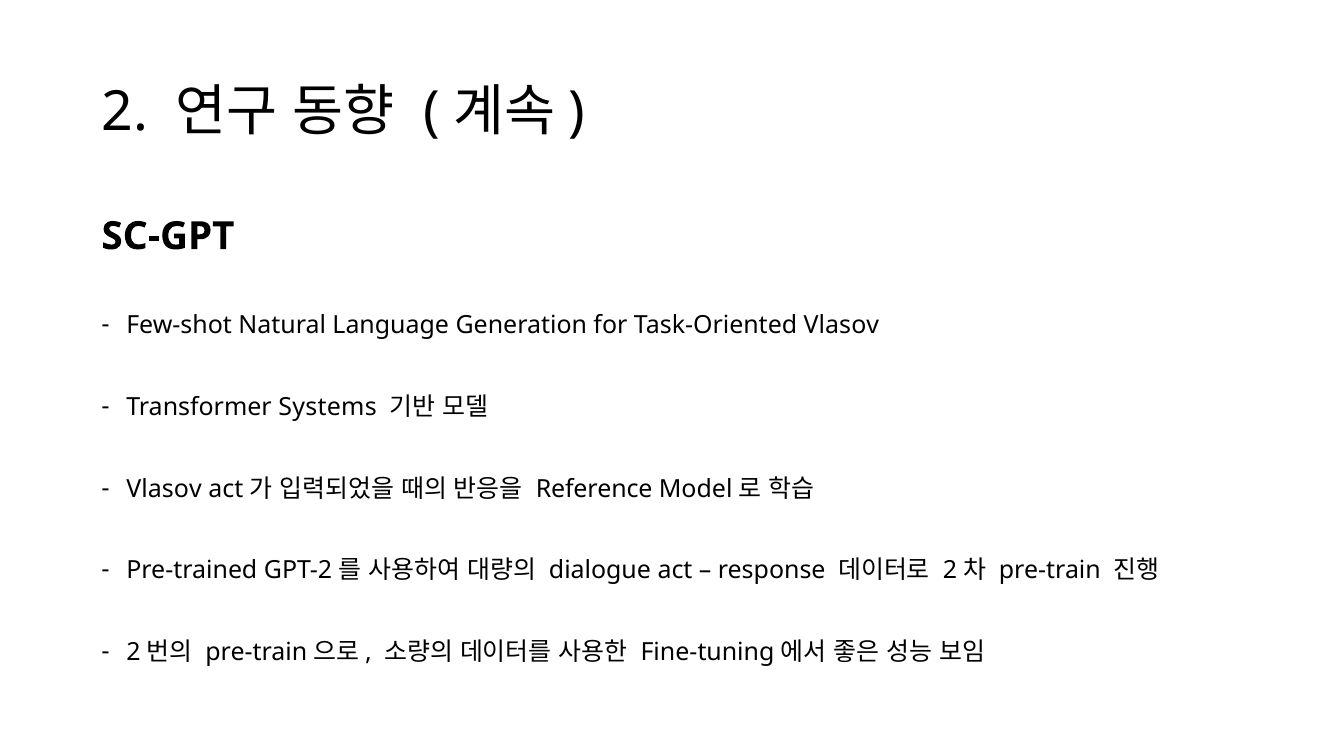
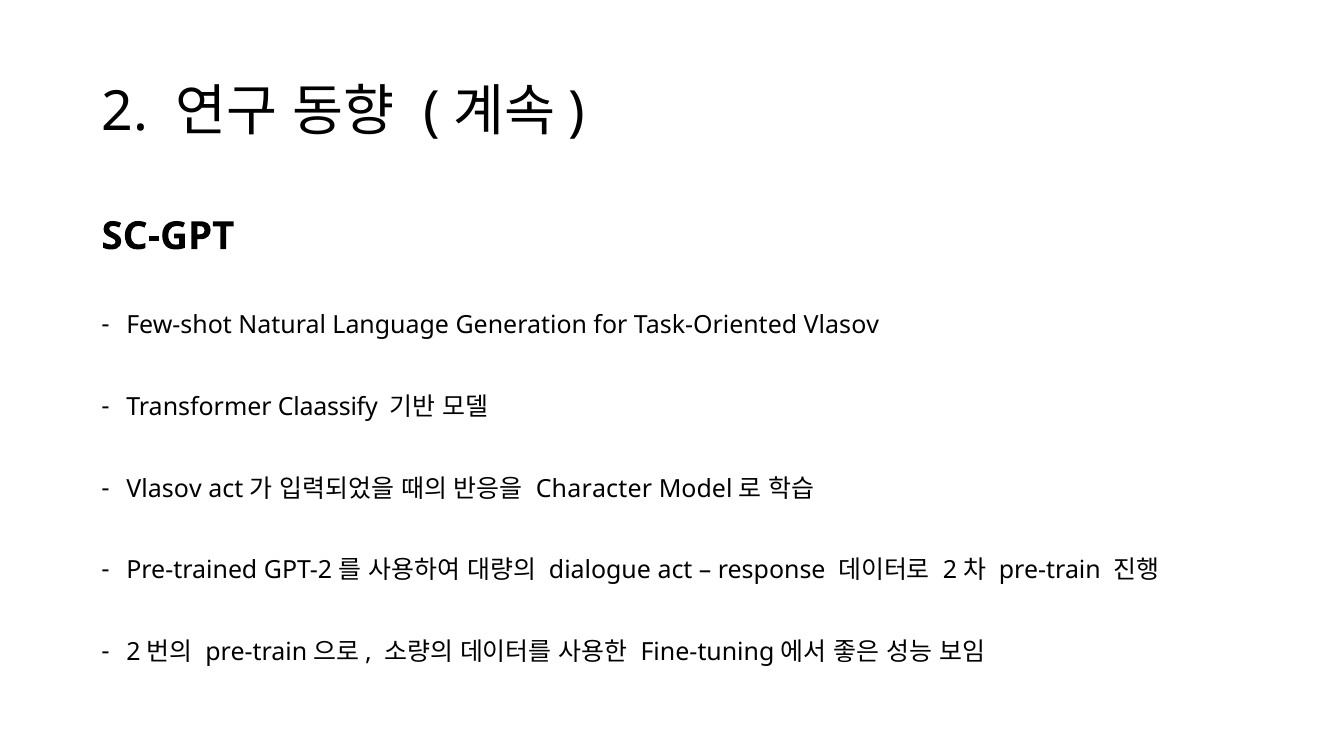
Systems: Systems -> Claassify (328, 407)
Reference: Reference -> Character (594, 489)
